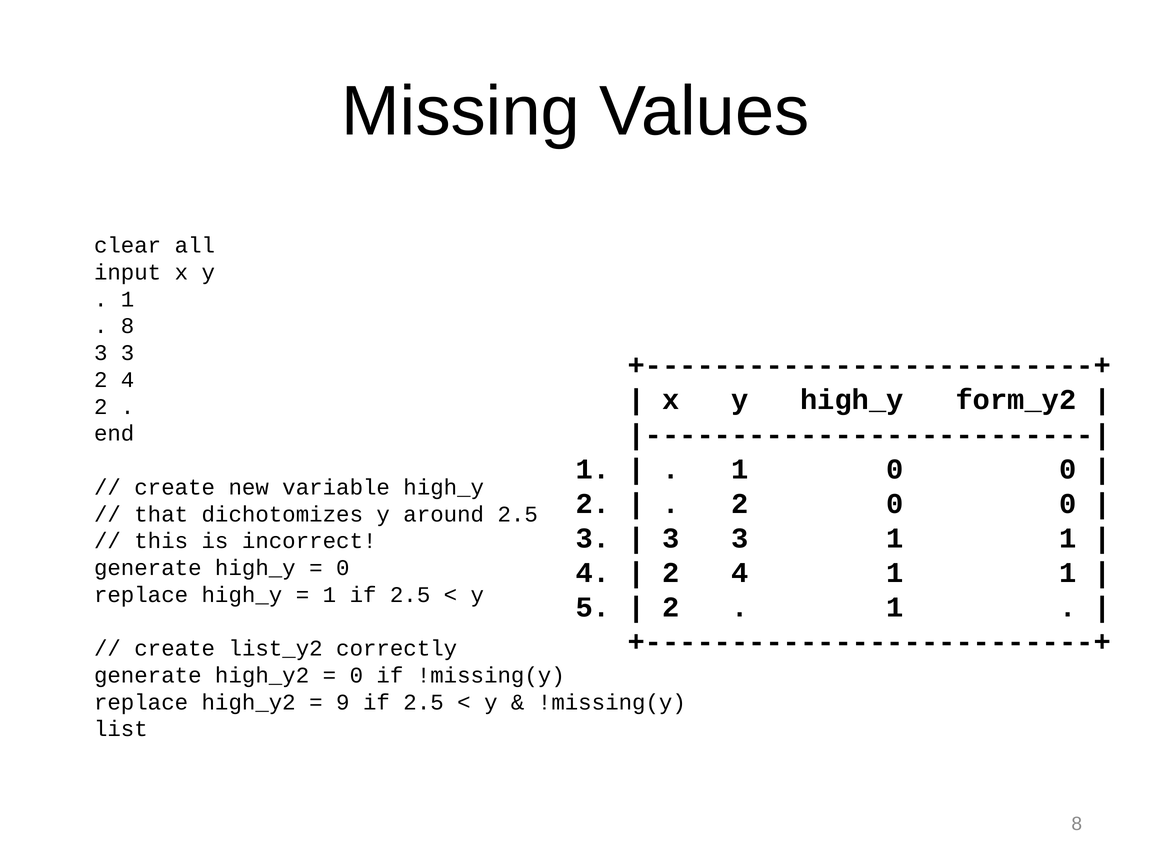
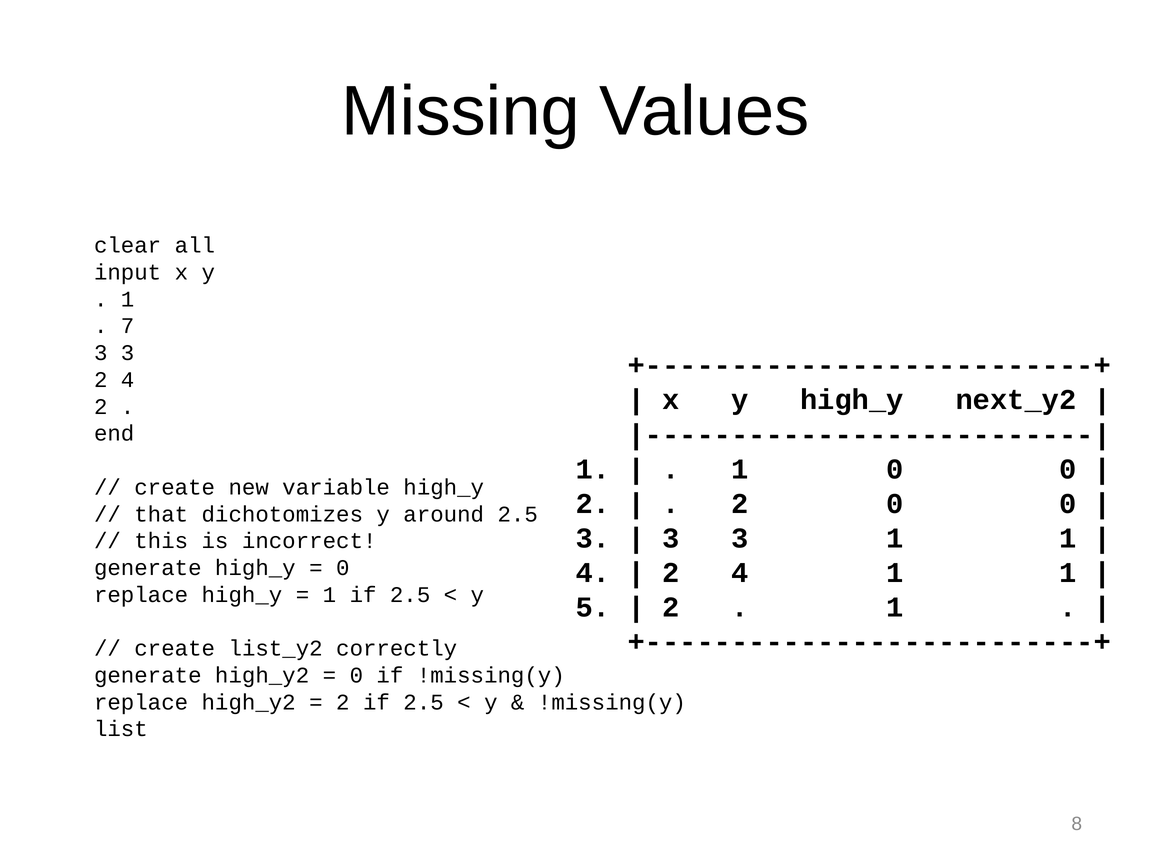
8: 8 -> 7 (128, 326)
form_y2: form_y2 -> next_y2 (1016, 400)
9: 9 -> 2 (343, 702)
